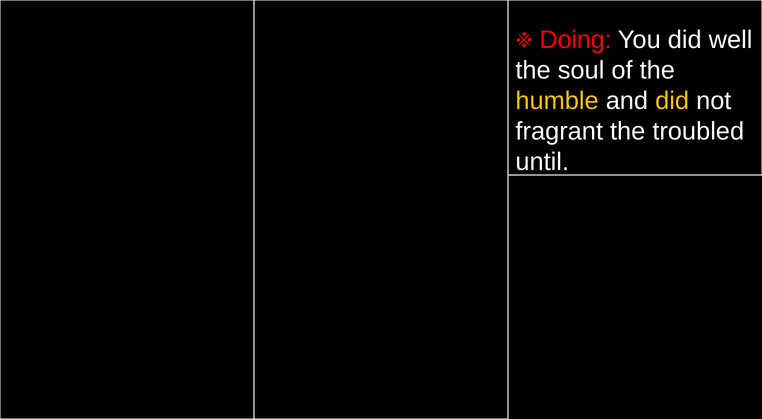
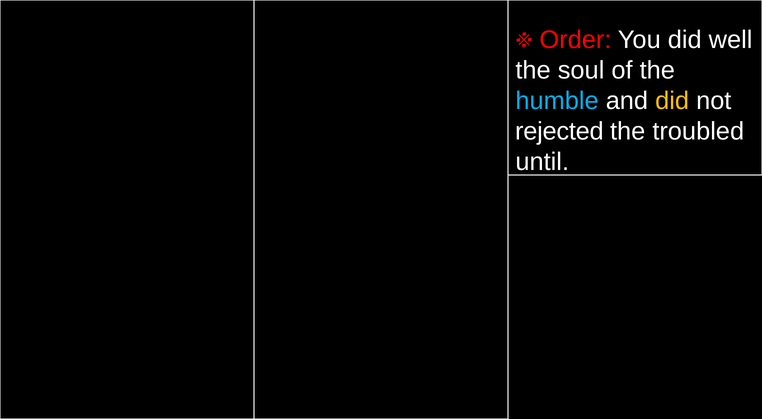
Doing: Doing -> Order (575, 40)
humble colour: yellow -> light blue (557, 101)
fragrant: fragrant -> rejected (559, 131)
